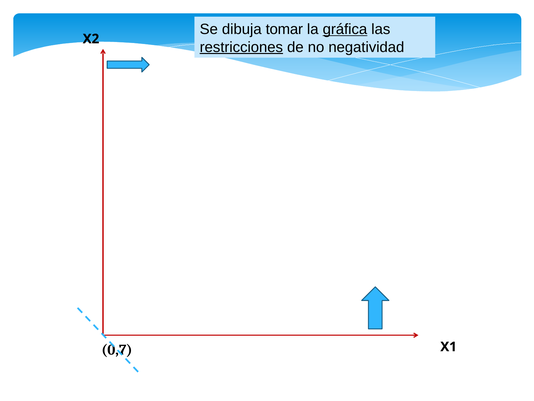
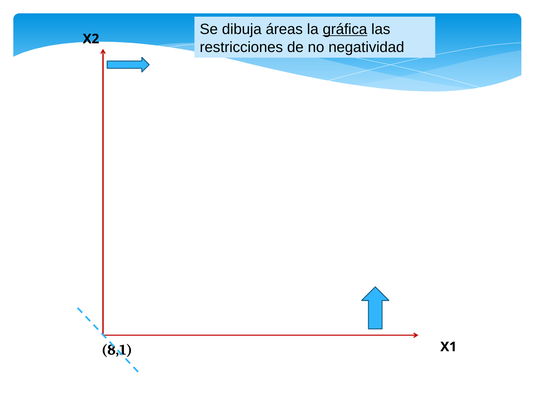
tomar: tomar -> áreas (284, 29)
restricciones underline: present -> none (241, 47)
0,7: 0,7 -> 8,1 (117, 349)
